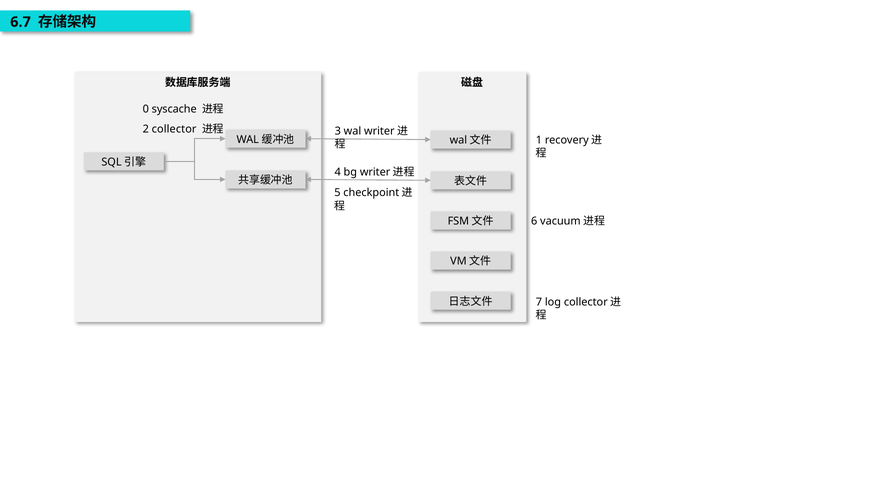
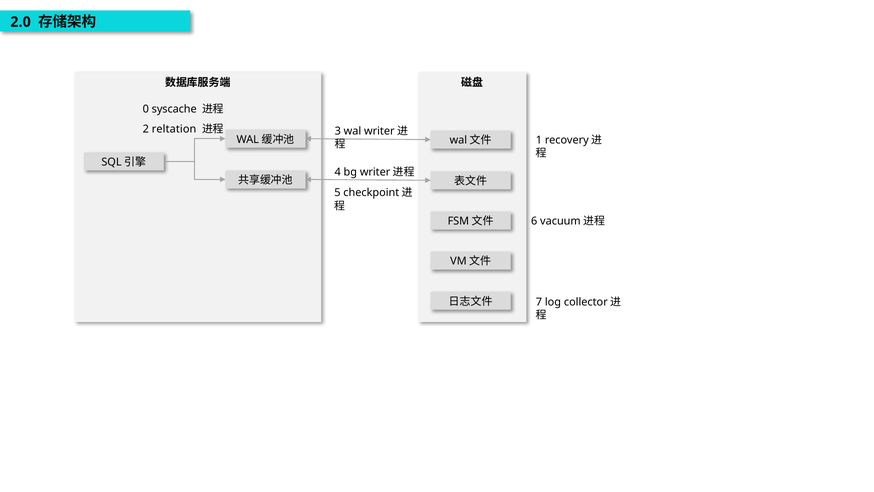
6.7: 6.7 -> 2.0 (21, 22)
collector: collector -> reltation (174, 129)
